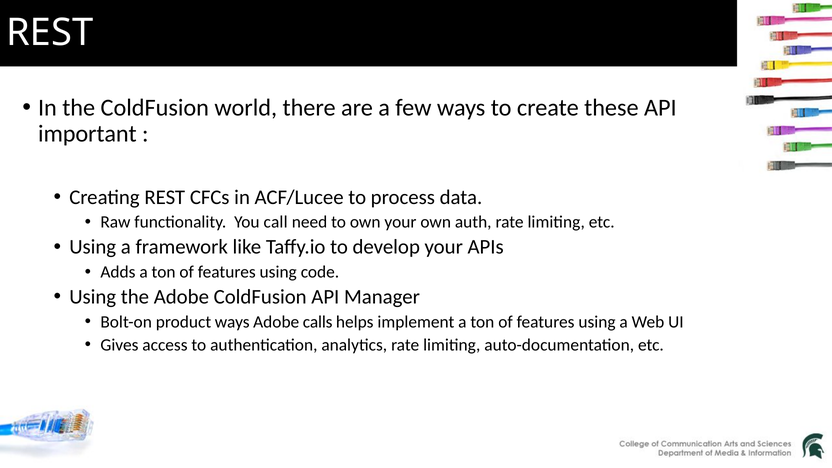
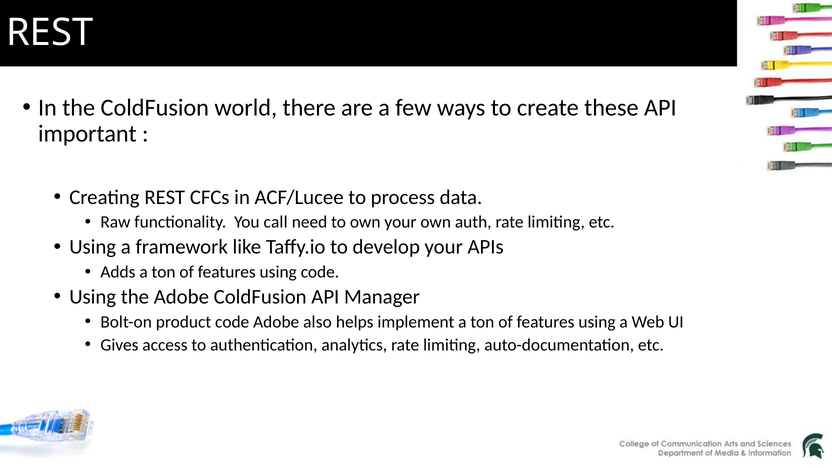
product ways: ways -> code (232, 322)
calls: calls -> also (317, 322)
